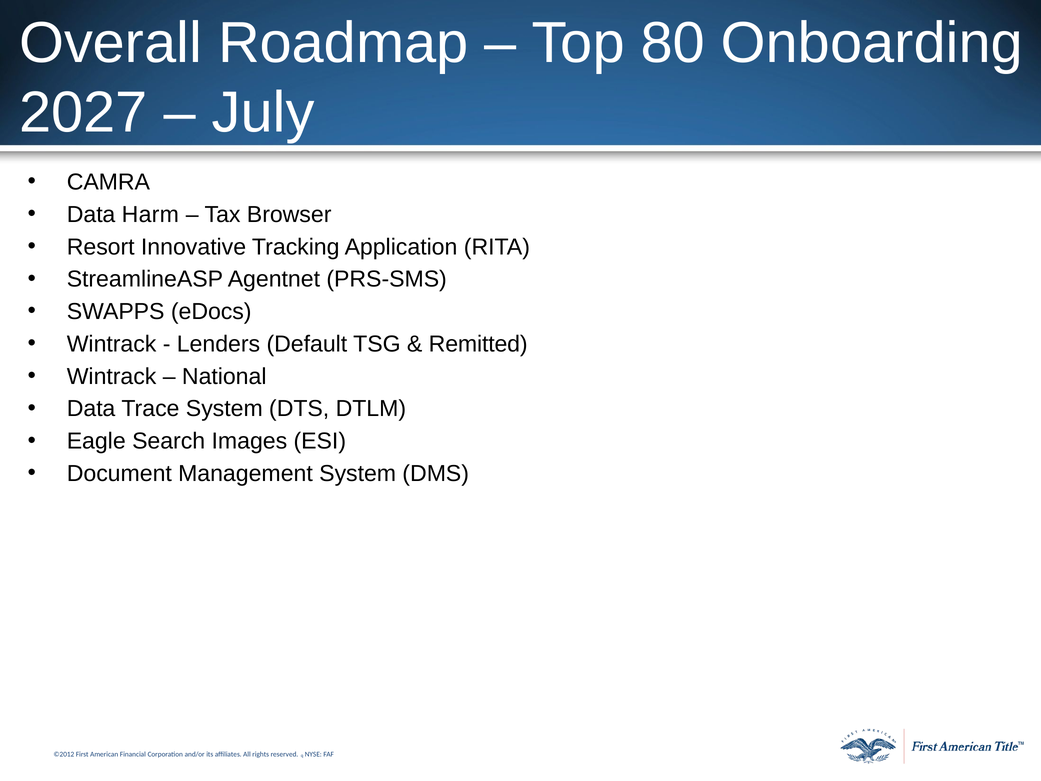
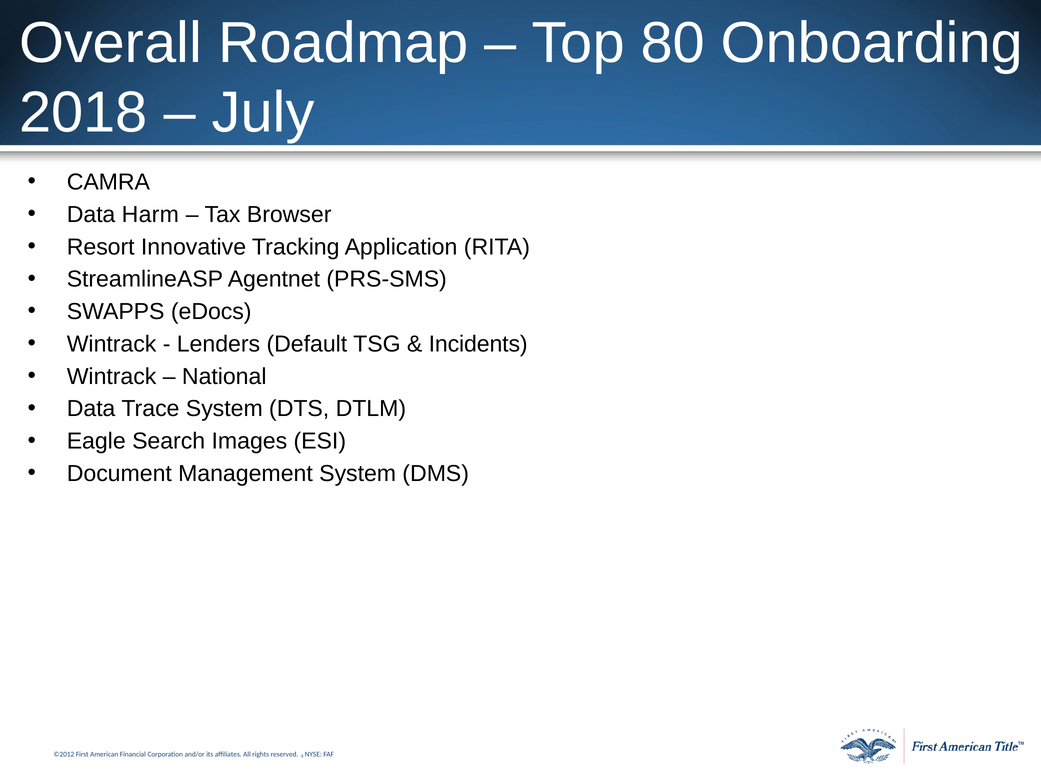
2027: 2027 -> 2018 (83, 112)
Remitted: Remitted -> Incidents (478, 344)
